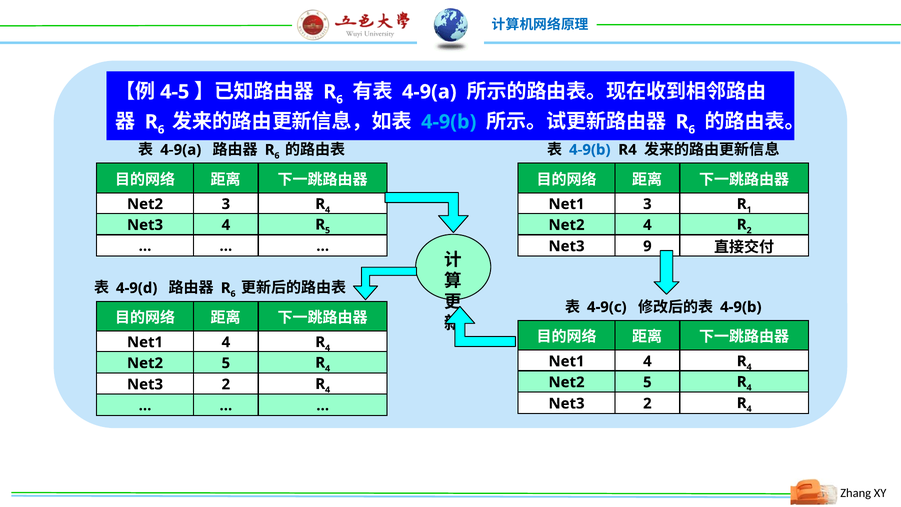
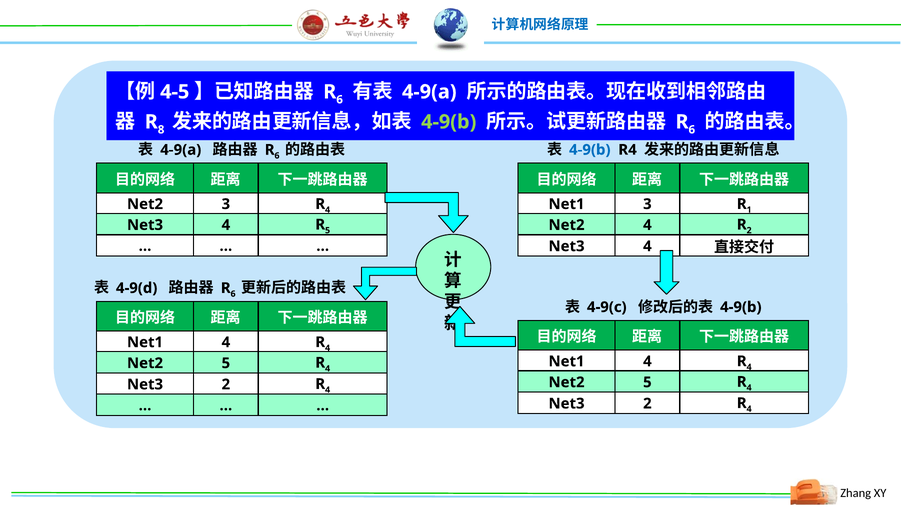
6: 6 -> 8 (161, 130)
4-9(b colour: light blue -> light green (449, 122)
9: 9 -> 4 (647, 246)
